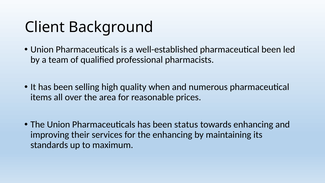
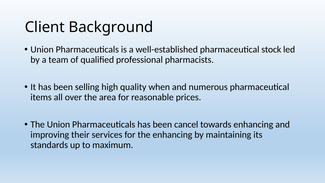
pharmaceutical been: been -> stock (271, 50)
status: status -> cancel (186, 124)
